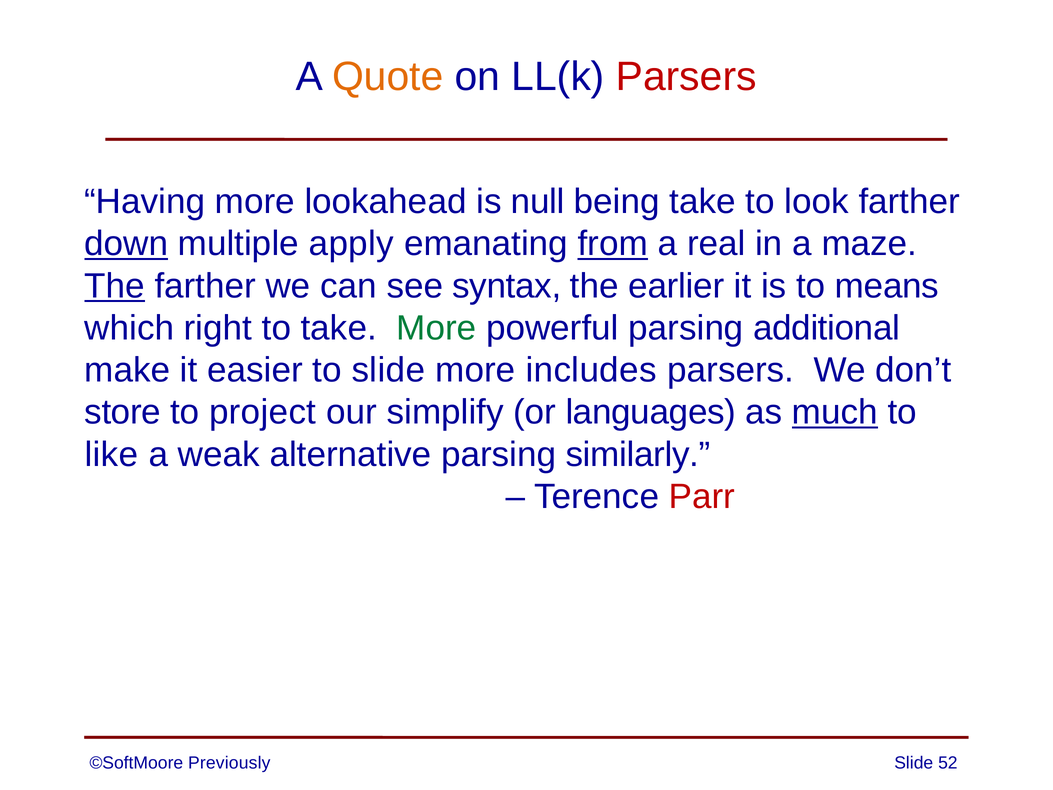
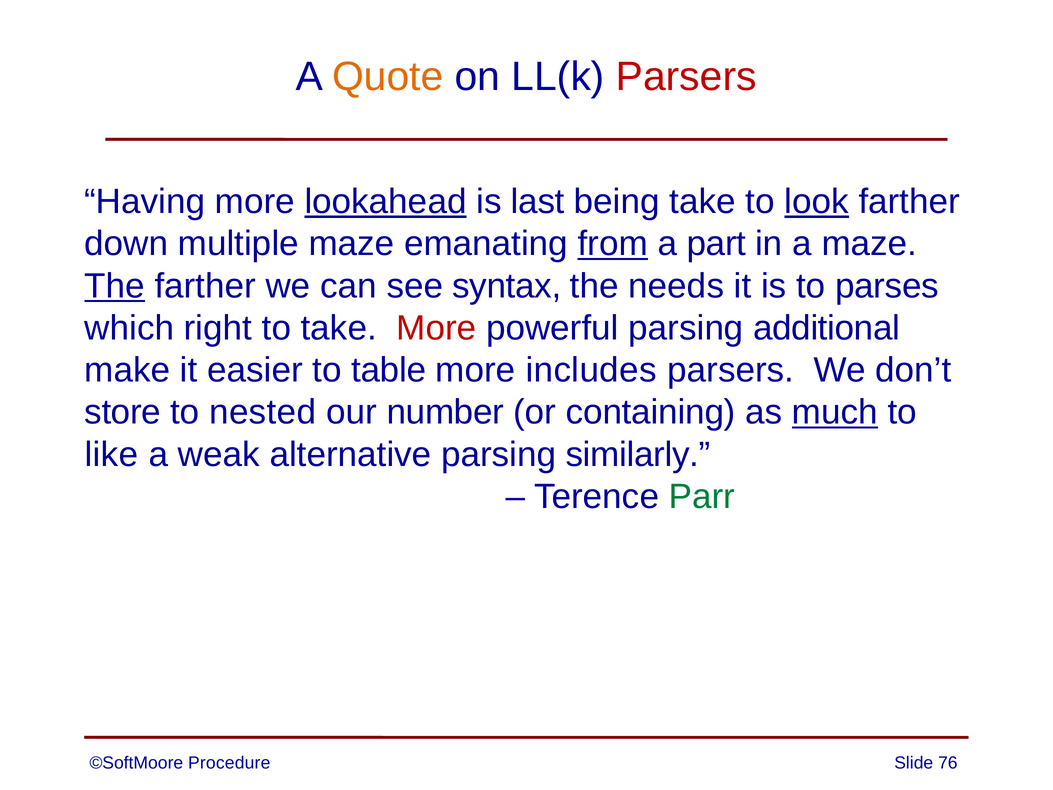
lookahead underline: none -> present (386, 202)
null: null -> last (538, 202)
look underline: none -> present (817, 202)
down underline: present -> none (126, 244)
multiple apply: apply -> maze (352, 244)
real: real -> part (716, 244)
earlier: earlier -> needs (676, 286)
means: means -> parses (887, 286)
More colour: green -> red (436, 328)
to slide: slide -> table (389, 370)
project: project -> nested (263, 412)
simplify: simplify -> number (445, 412)
languages: languages -> containing (651, 412)
Parr colour: red -> green (702, 496)
Previously: Previously -> Procedure (229, 763)
52: 52 -> 76 (948, 763)
